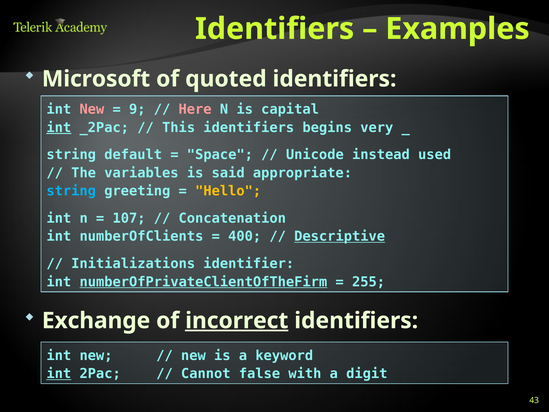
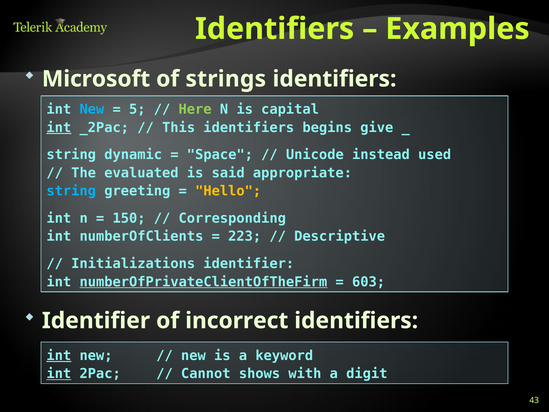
quoted: quoted -> strings (226, 79)
New colour: pink -> light blue (92, 109)
9: 9 -> 5 (137, 109)
Here colour: pink -> light green (195, 109)
very: very -> give (377, 127)
default: default -> dynamic (133, 155)
variables: variables -> evaluated (141, 173)
107: 107 -> 150 (129, 218)
Concatenation: Concatenation -> Corresponding (232, 218)
400: 400 -> 223 (245, 236)
Descriptive underline: present -> none (340, 236)
255: 255 -> 603 (369, 282)
Exchange: Exchange -> Identifier (96, 320)
incorrect underline: present -> none (237, 320)
int underline: none -> present (59, 355)
false: false -> shows (260, 374)
